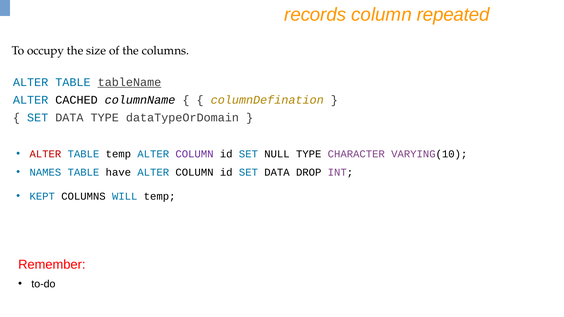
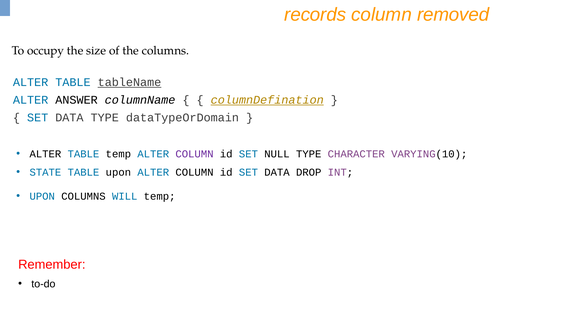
repeated: repeated -> removed (453, 15)
CACHED: CACHED -> ANSWER (77, 100)
columnDefination underline: none -> present (267, 100)
ALTER colour: red -> black (45, 154)
NAMES: NAMES -> STATE (45, 172)
TABLE have: have -> upon (118, 172)
KEPT: KEPT -> UPON (42, 196)
